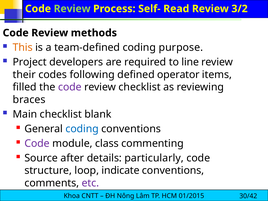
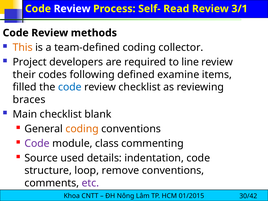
Review colour: light green -> white (72, 9)
3/2: 3/2 -> 3/1 (240, 9)
purpose: purpose -> collector (181, 47)
operator: operator -> examine (178, 75)
code colour: purple -> blue (70, 87)
coding colour: blue -> orange (82, 129)
after: after -> used (72, 158)
particularly: particularly -> indentation (154, 158)
indicate: indicate -> remove (120, 171)
